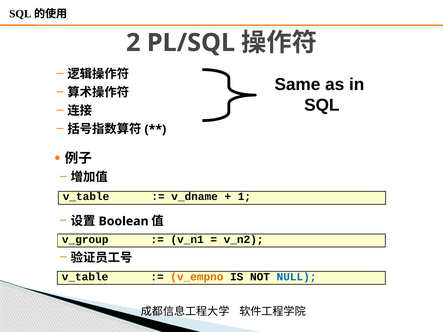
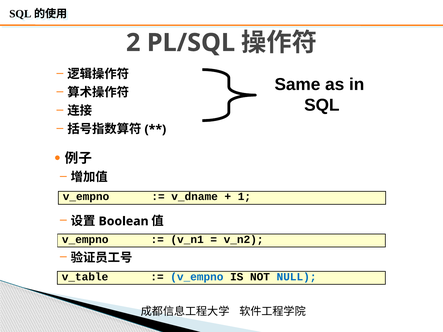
v_table: v_table -> v_empno (86, 197)
v_group: v_group -> v_empno (85, 240)
v_empno colour: orange -> blue (197, 277)
